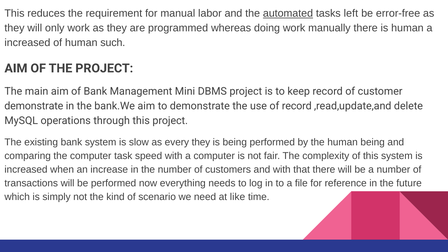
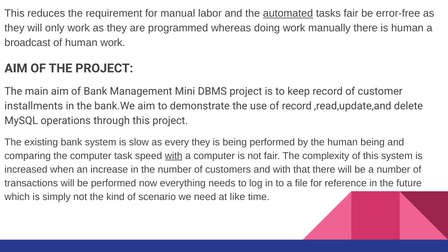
tasks left: left -> fair (351, 13)
increased: increased -> broadcast (27, 43)
human such: such -> work (113, 43)
demonstrate: demonstrate -> installments (34, 106)
with underline: none -> present (174, 156)
